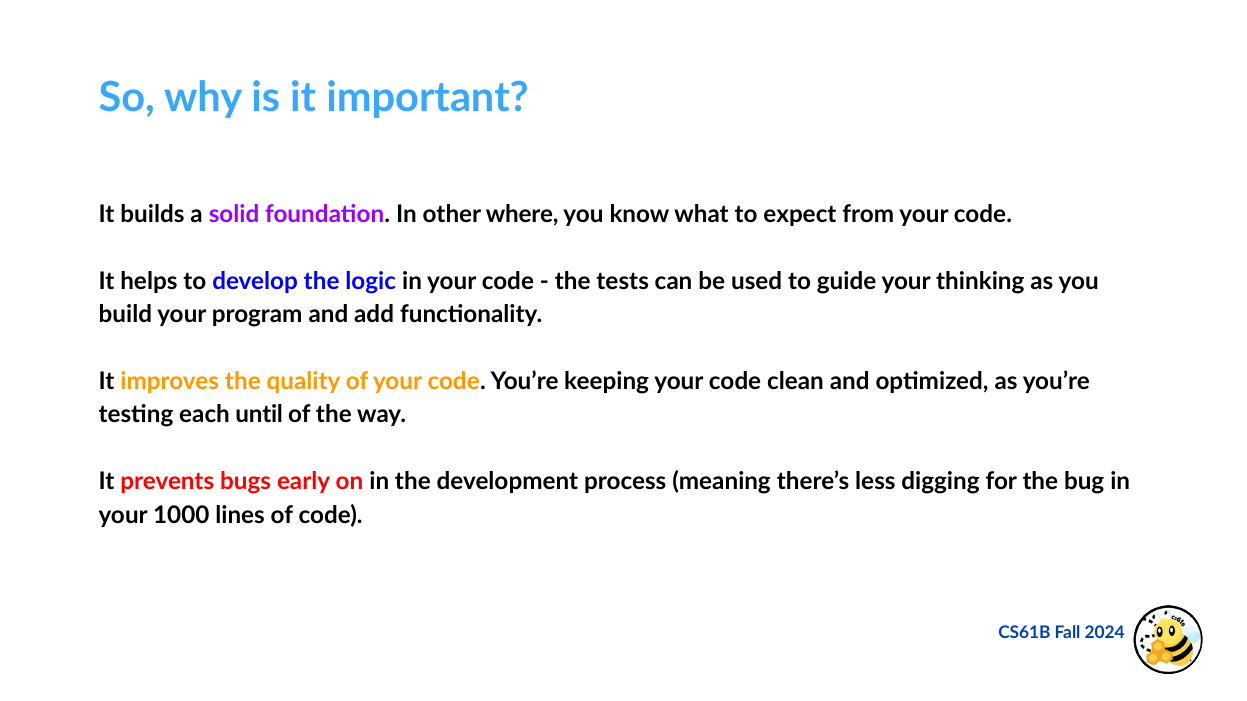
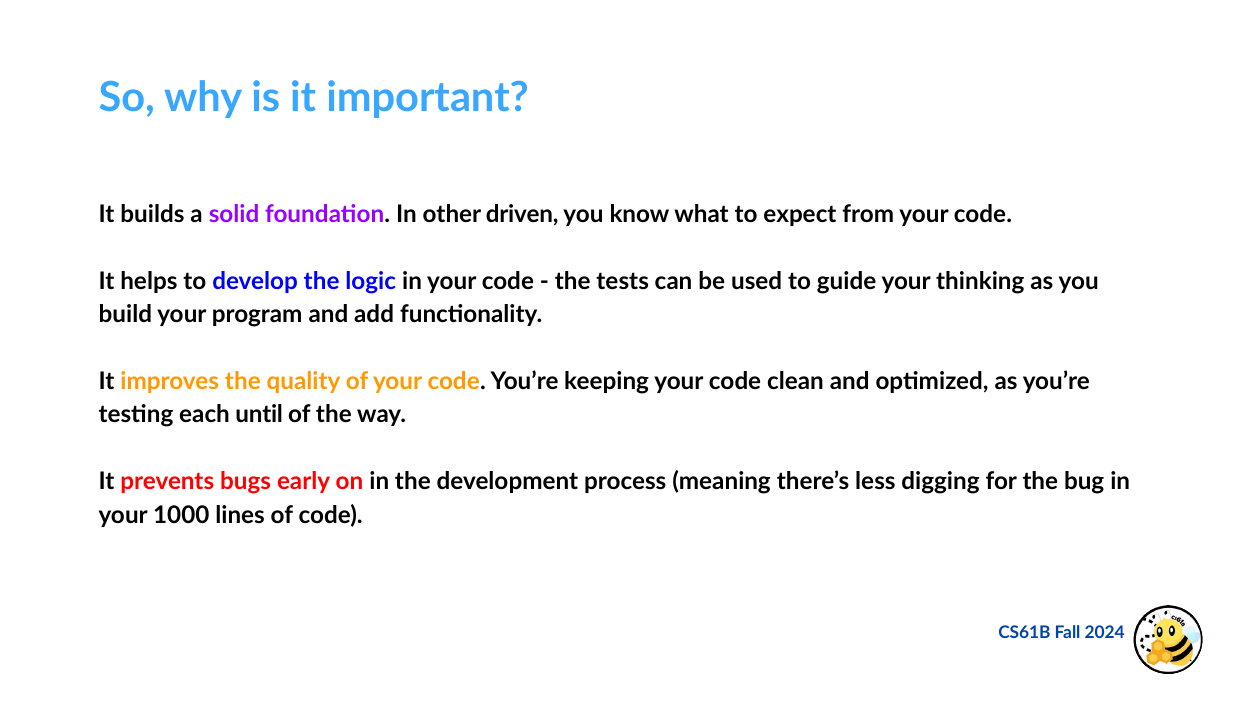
where: where -> driven (522, 214)
